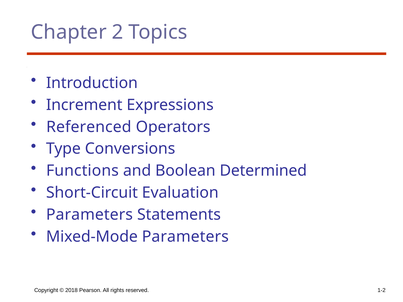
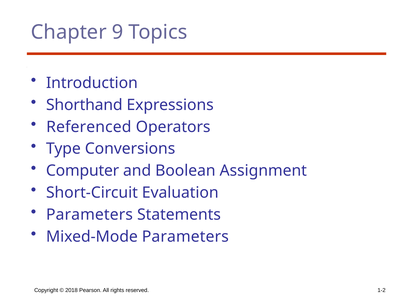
2: 2 -> 9 (118, 32)
Increment: Increment -> Shorthand (84, 105)
Functions: Functions -> Computer (83, 171)
Determined: Determined -> Assignment (263, 171)
